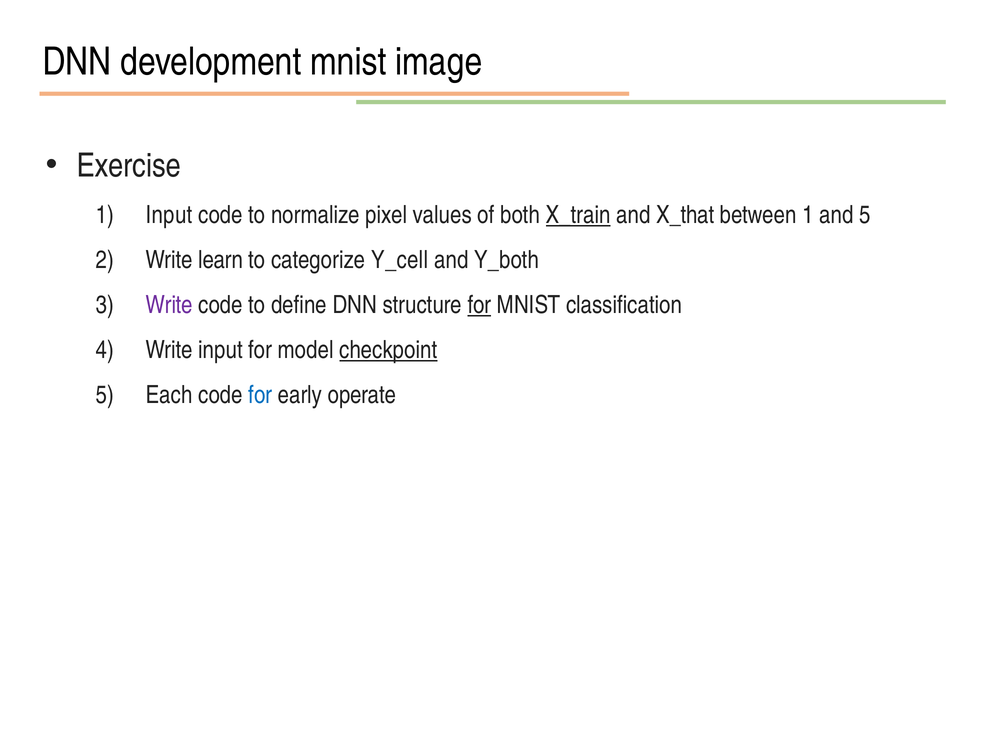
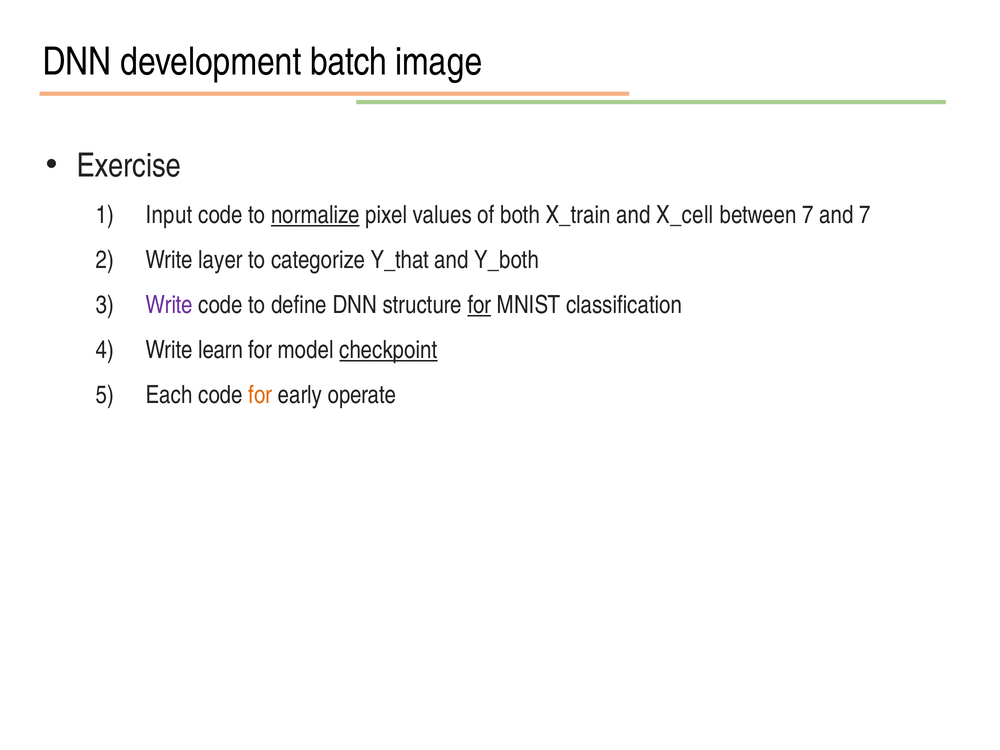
development mnist: mnist -> batch (349, 62)
normalize underline: none -> present (315, 215)
X_train underline: present -> none (578, 215)
X_that: X_that -> X_cell (685, 215)
between 1: 1 -> 7 (808, 215)
and 5: 5 -> 7 (865, 215)
learn: learn -> layer (221, 260)
Y_cell: Y_cell -> Y_that (400, 260)
Write input: input -> learn (221, 350)
for colour: blue -> orange (260, 395)
